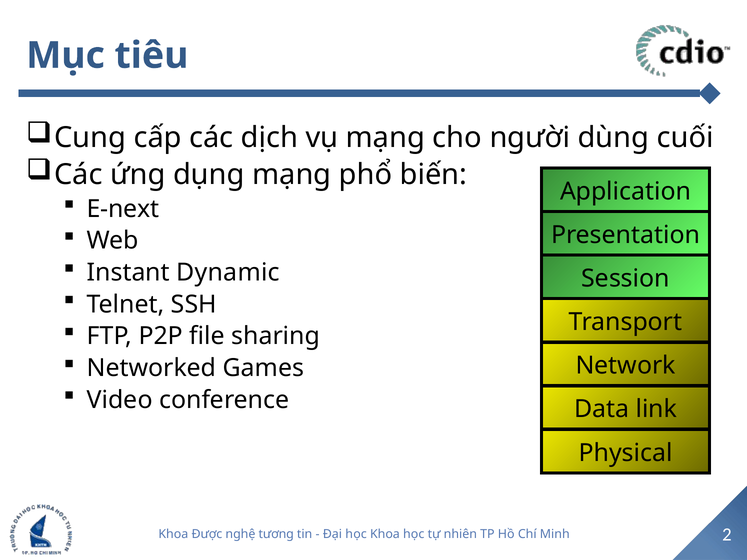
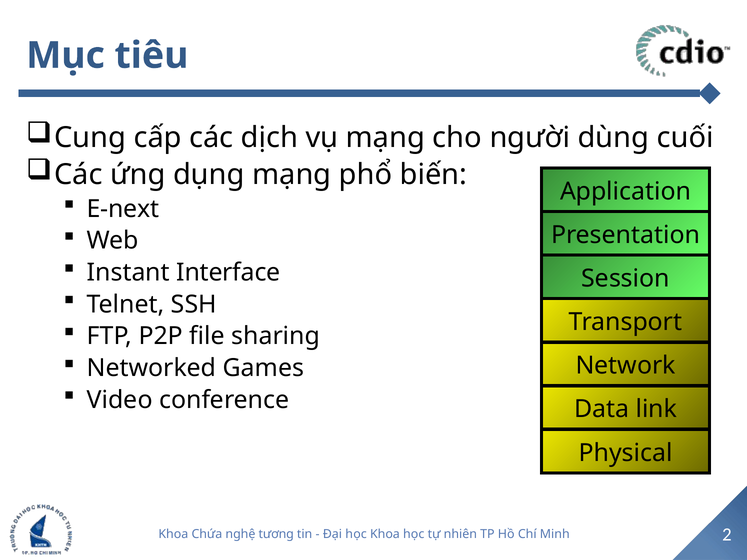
Dynamic: Dynamic -> Interface (228, 273)
Được: Được -> Chứa (207, 535)
